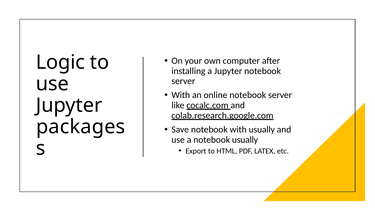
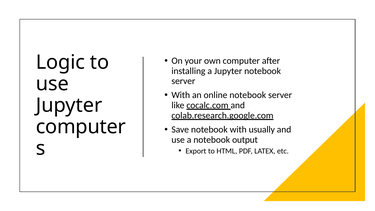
packages: packages -> computer (81, 127)
notebook usually: usually -> output (245, 140)
